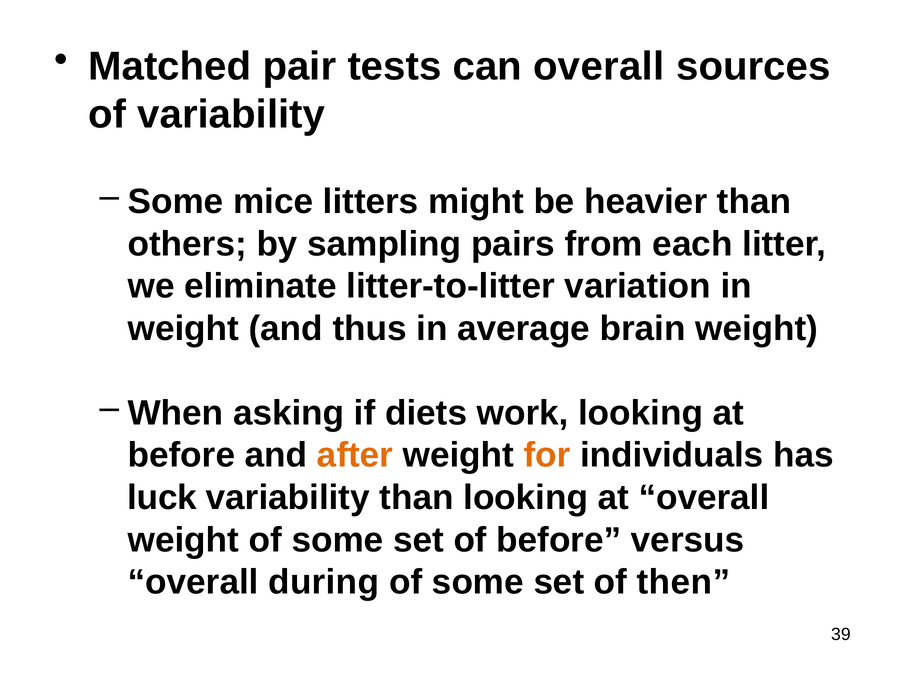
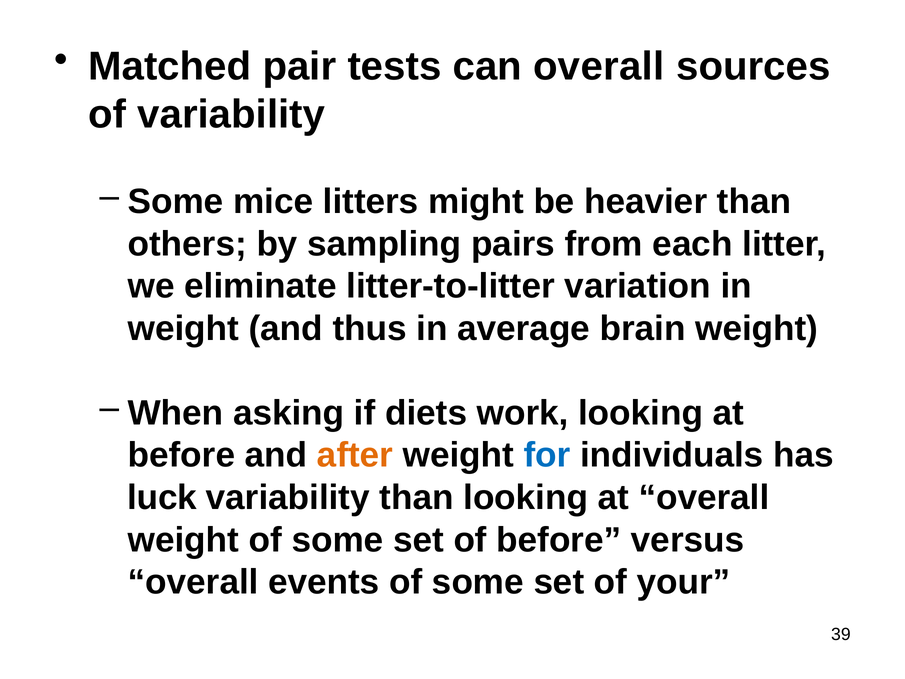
for colour: orange -> blue (547, 455)
during: during -> events (324, 582)
then: then -> your (684, 582)
